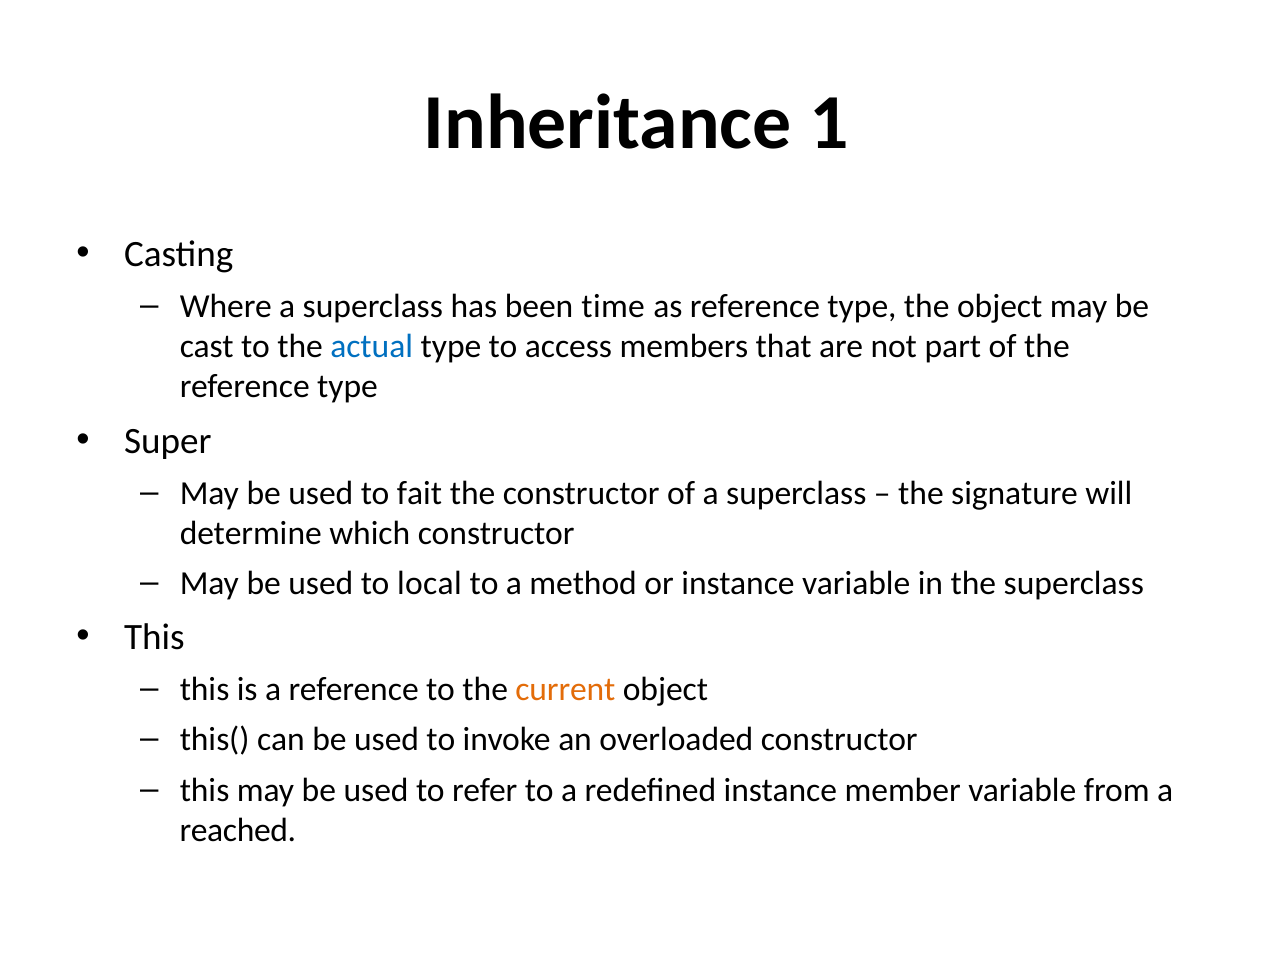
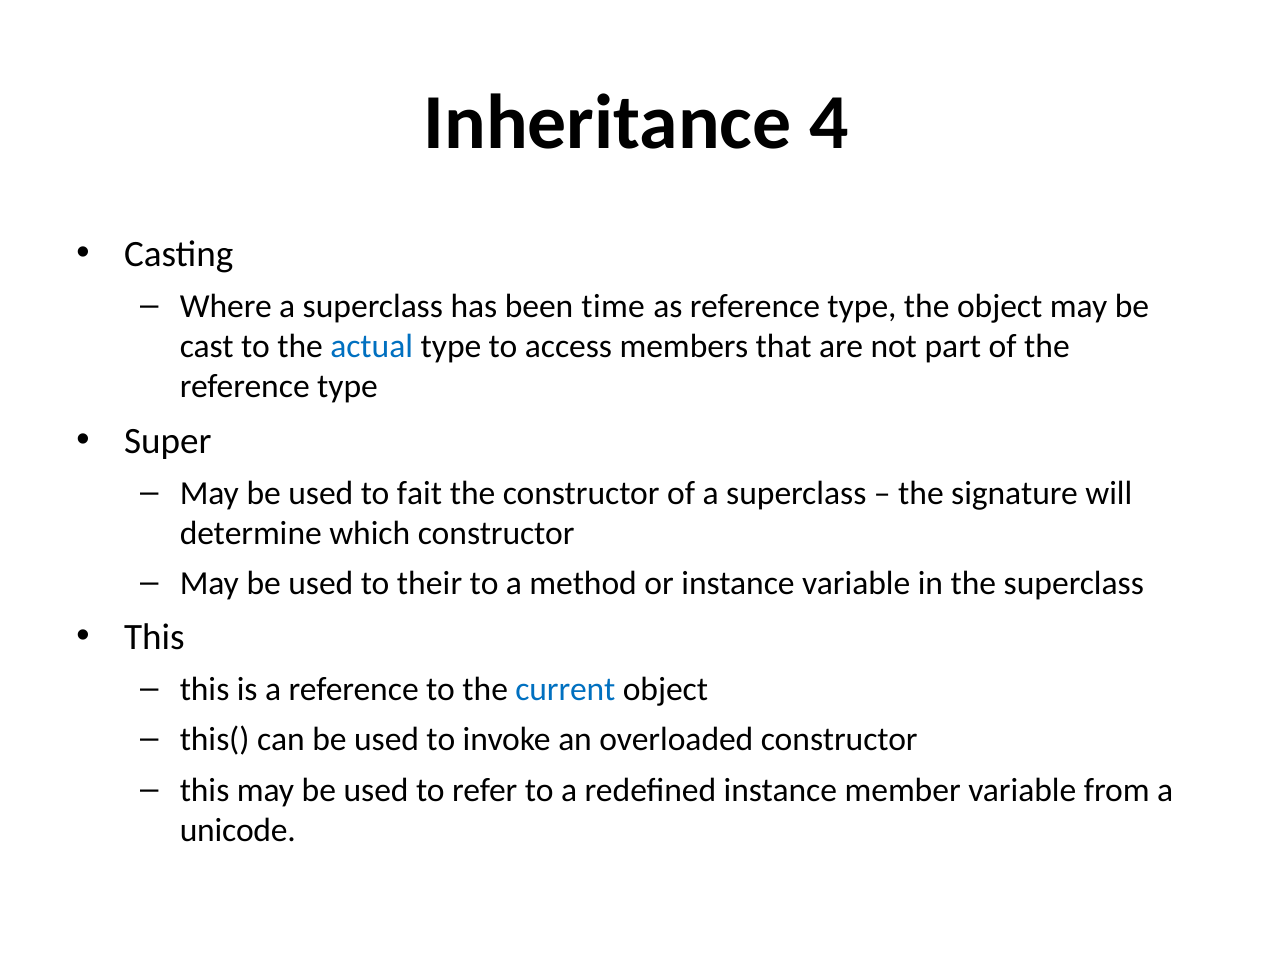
1: 1 -> 4 (829, 123)
local: local -> their (430, 583)
current colour: orange -> blue (565, 689)
reached: reached -> unicode (238, 830)
